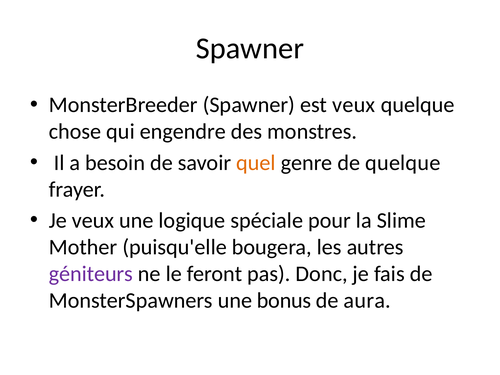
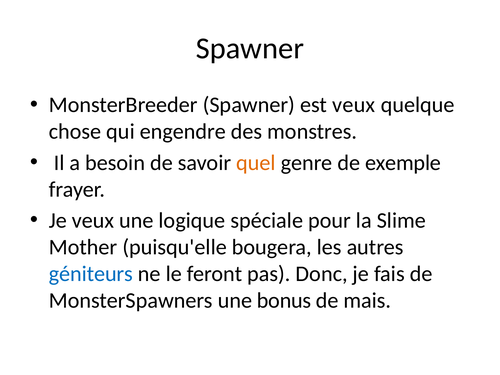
de quelque: quelque -> exemple (403, 163)
géniteurs colour: purple -> blue (91, 274)
aura: aura -> mais (367, 301)
